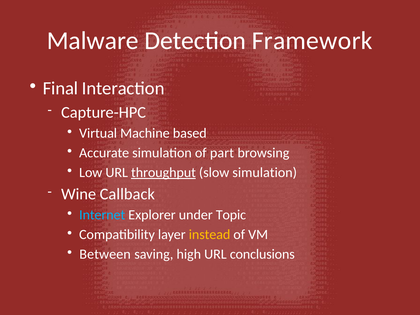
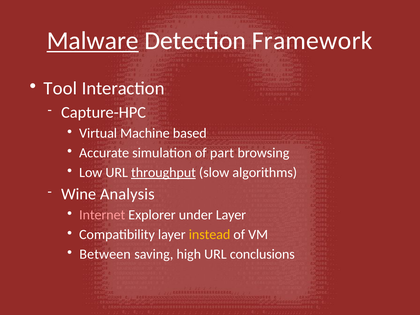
Malware underline: none -> present (93, 41)
Final: Final -> Tool (60, 88)
slow simulation: simulation -> algorithms (265, 172)
Callback: Callback -> Analysis (127, 194)
Internet colour: light blue -> pink (102, 215)
under Topic: Topic -> Layer (231, 215)
